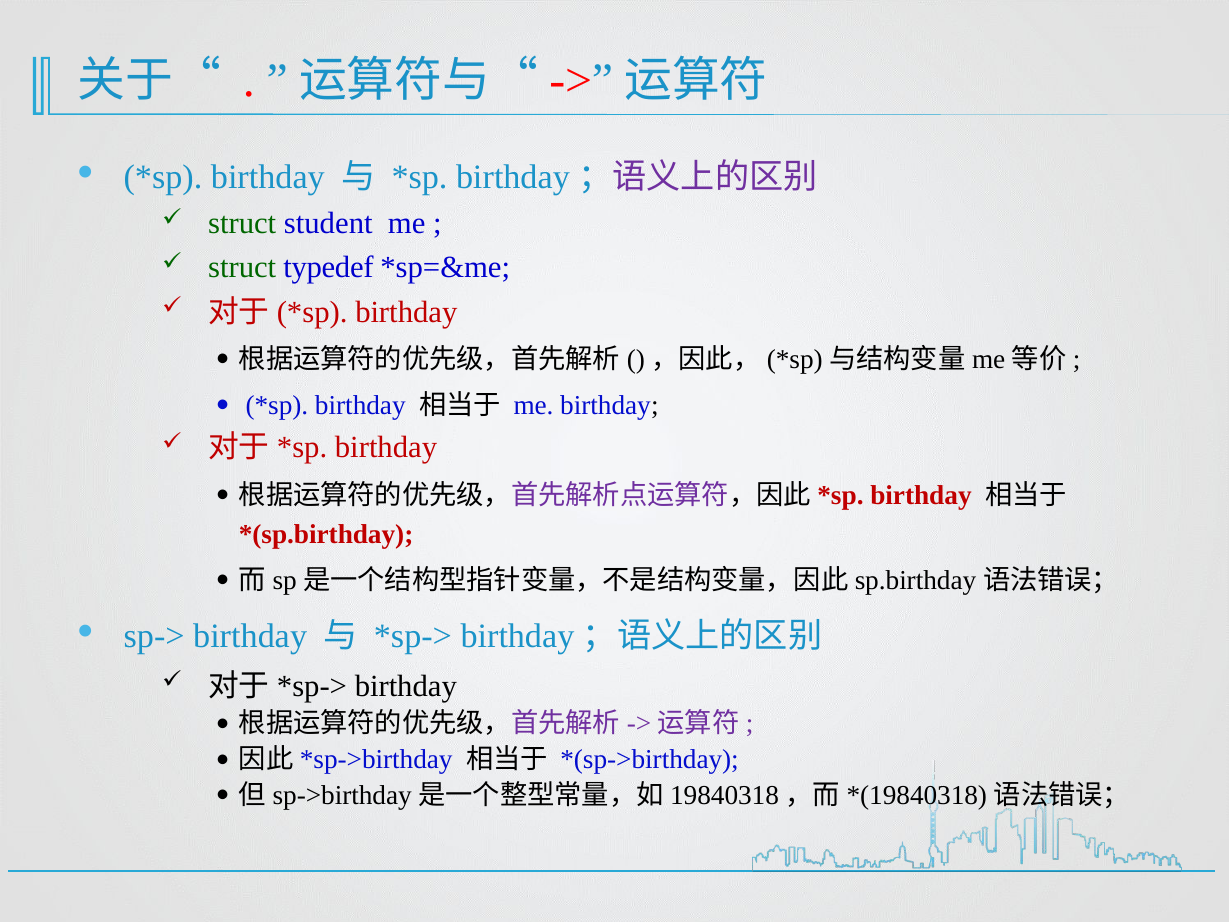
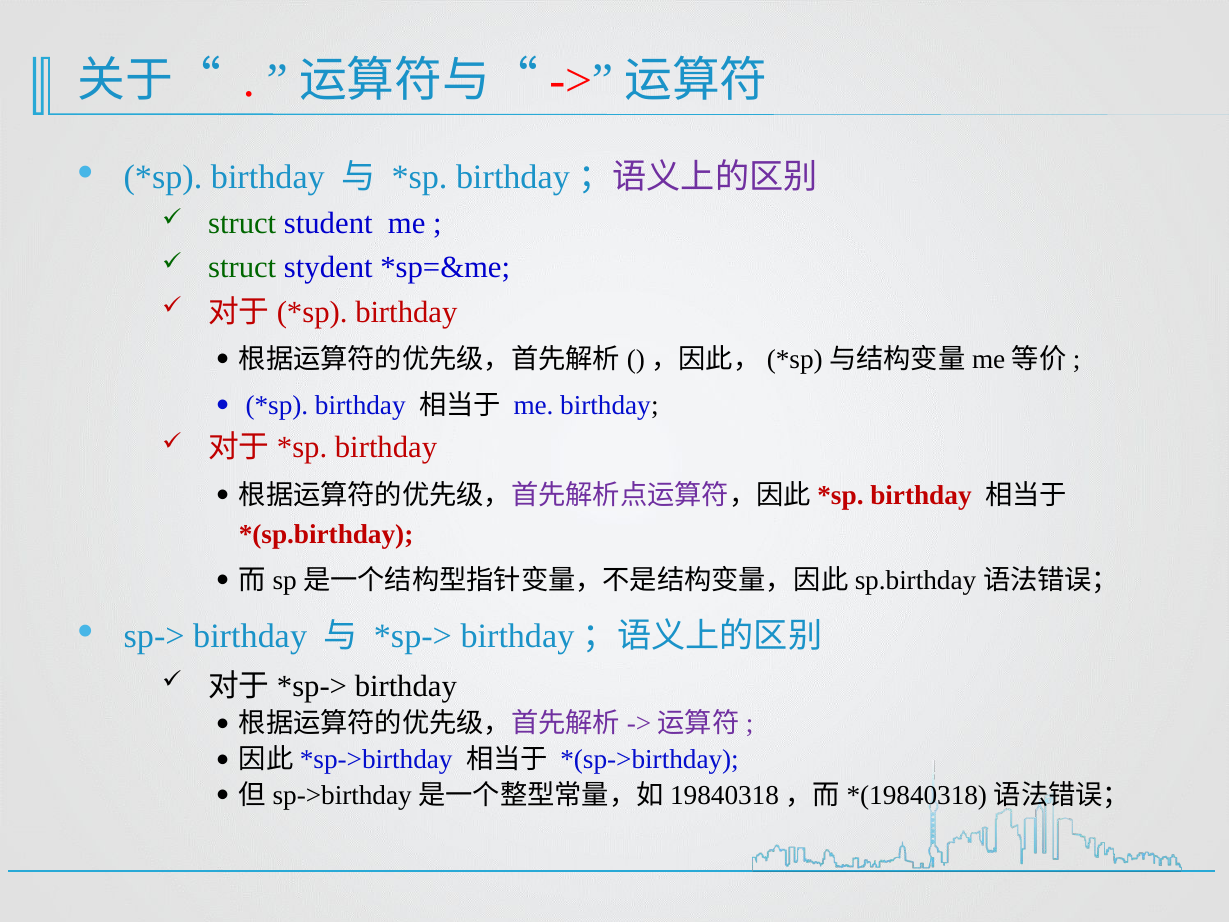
typedef: typedef -> stydent (328, 268)
